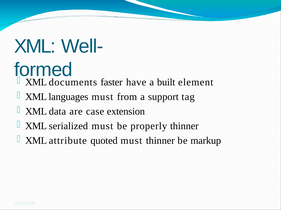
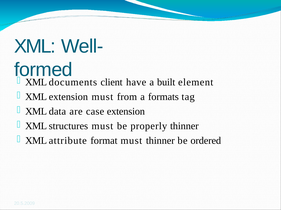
faster: faster -> client (112, 82)
XML languages: languages -> extension (68, 97)
support: support -> formats (163, 97)
serialized: serialized -> structures (68, 126)
quoted: quoted -> format (104, 141)
markup: markup -> ordered (206, 141)
